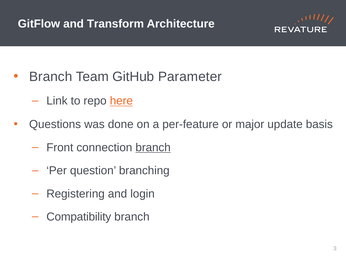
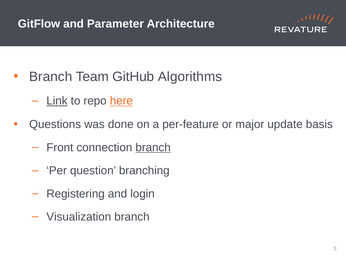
Transform: Transform -> Parameter (115, 24)
Parameter: Parameter -> Algorithms (190, 77)
Link underline: none -> present (57, 101)
Compatibility: Compatibility -> Visualization (79, 216)
